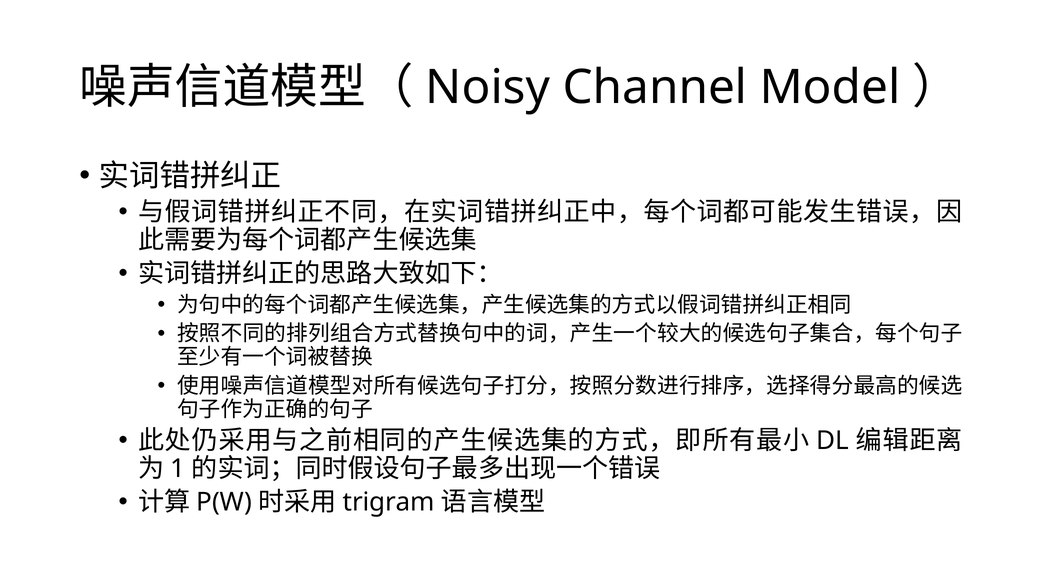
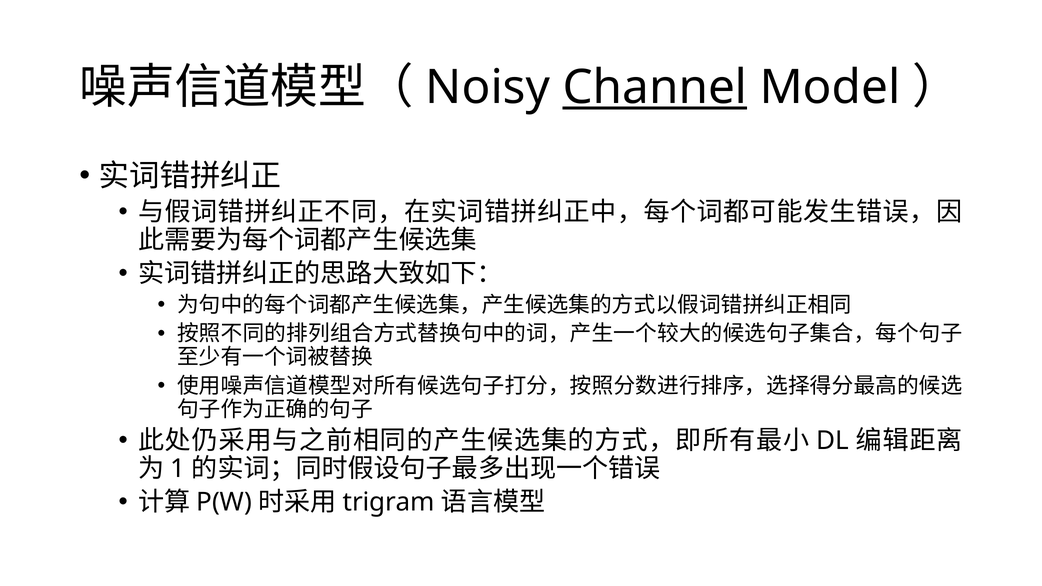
Channel underline: none -> present (655, 88)
